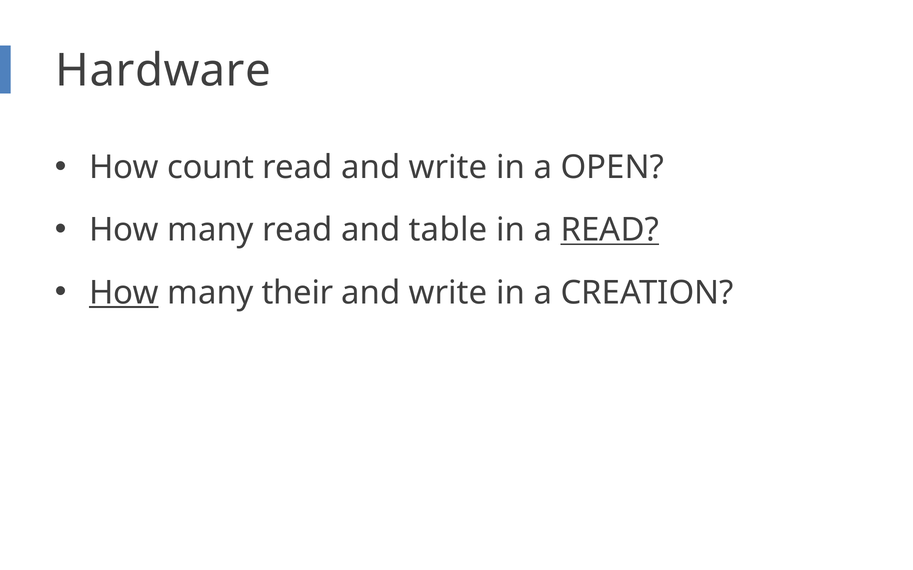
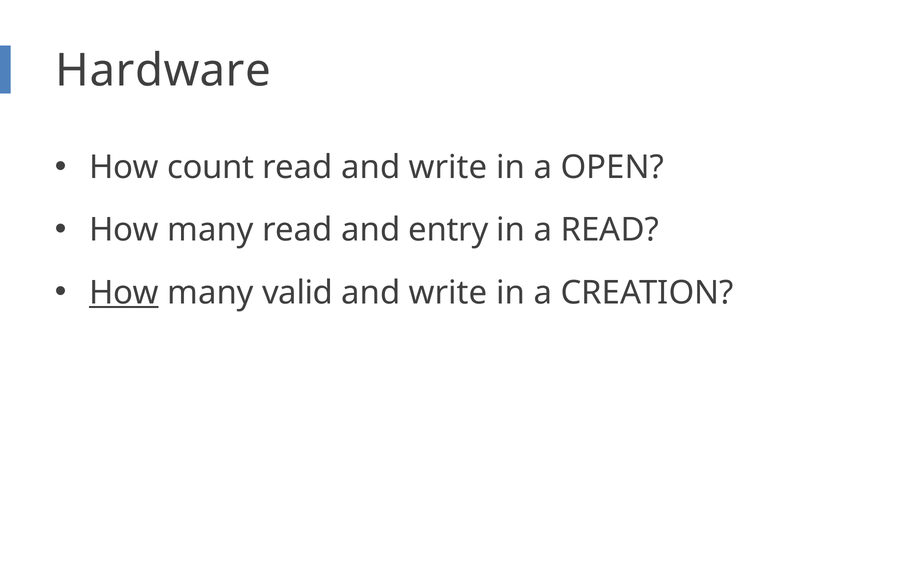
table: table -> entry (448, 230)
READ underline: present -> none (610, 230)
their: their -> valid (298, 293)
